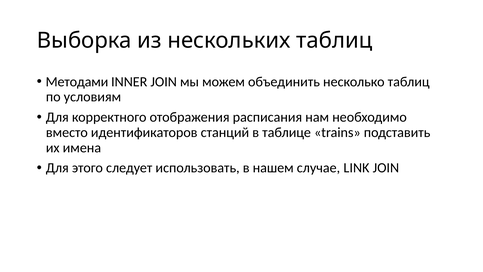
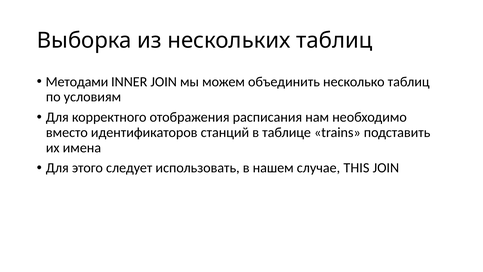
LINK: LINK -> THIS (356, 168)
